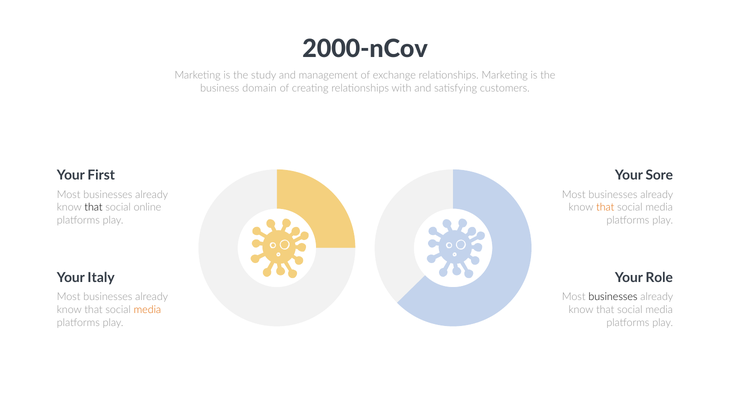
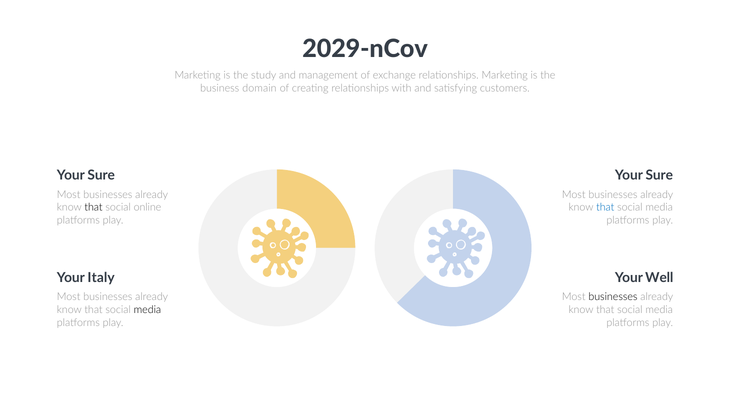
2000-nCov: 2000-nCov -> 2029-nCov (365, 49)
First: First -> Sure (101, 175)
Sore: Sore -> Sure (659, 175)
that colour: orange -> blue (605, 207)
Role: Role -> Well (659, 278)
media colour: orange -> black (147, 310)
